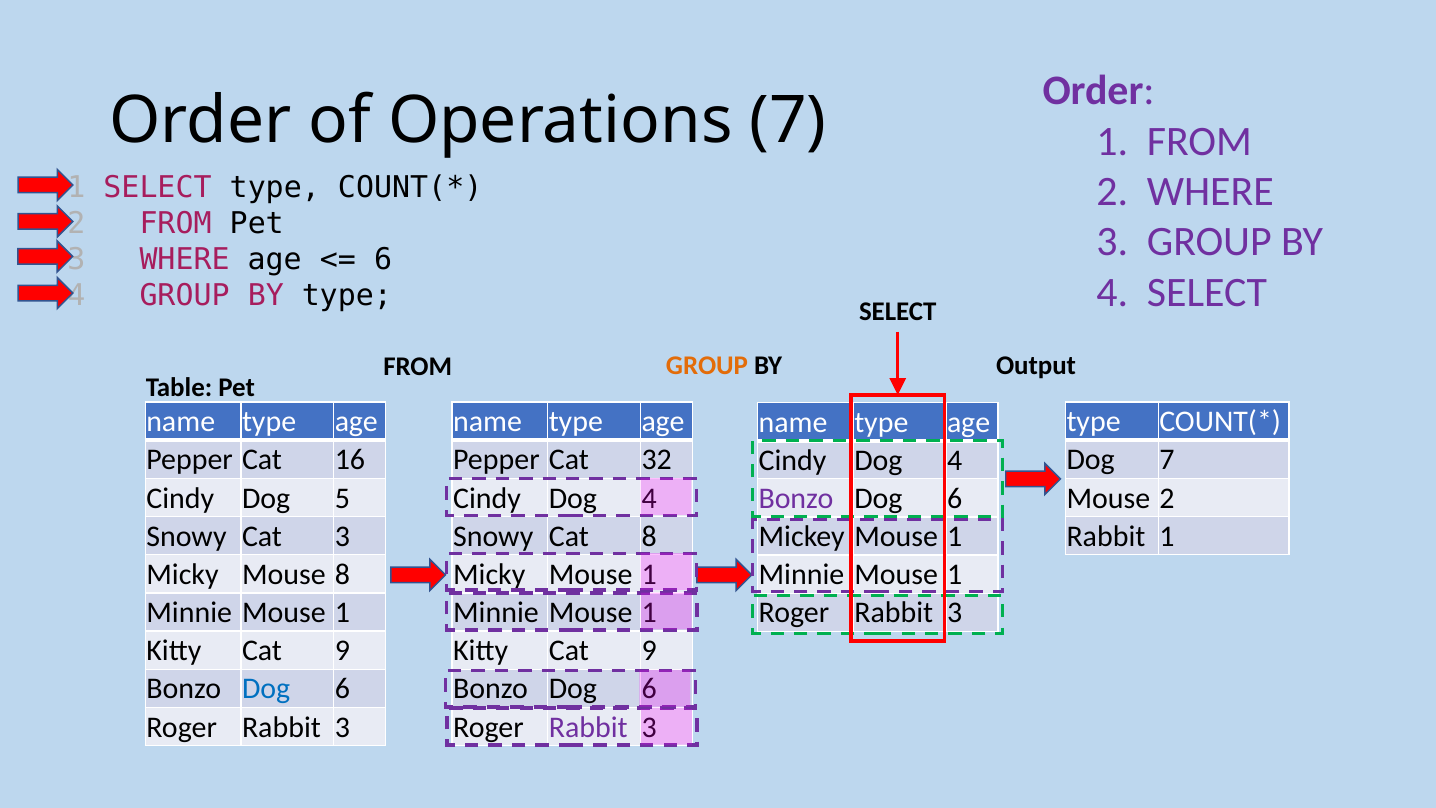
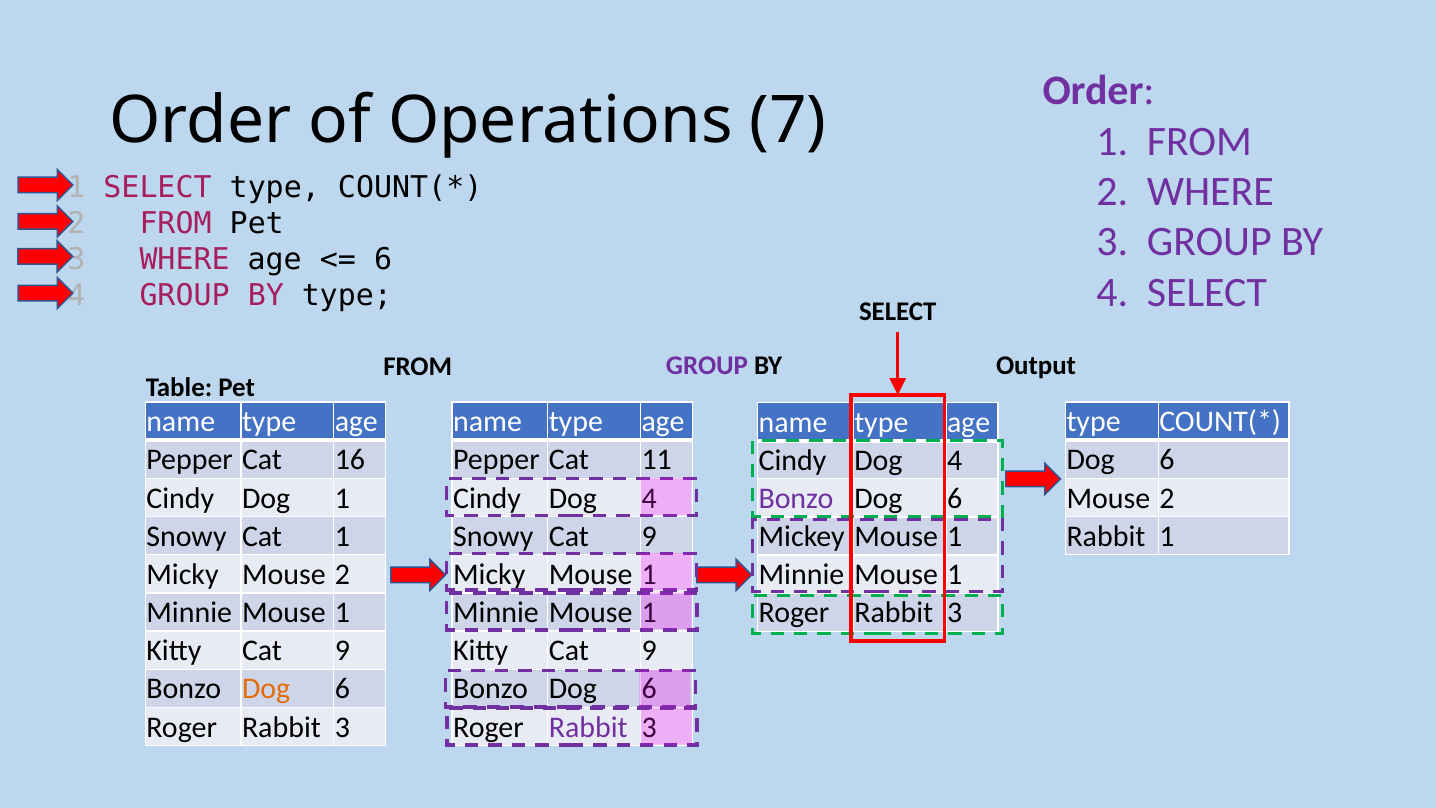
GROUP colour: orange -> purple (707, 365)
32: 32 -> 11 (657, 460)
7: 7 -> 6 (1167, 460)
Dog 5: 5 -> 1 (342, 498)
Cat 3: 3 -> 1 (342, 536)
Snowy Cat 8: 8 -> 9 (649, 536)
Micky Mouse 8: 8 -> 2 (342, 574)
Dog colour: blue -> orange (266, 689)
